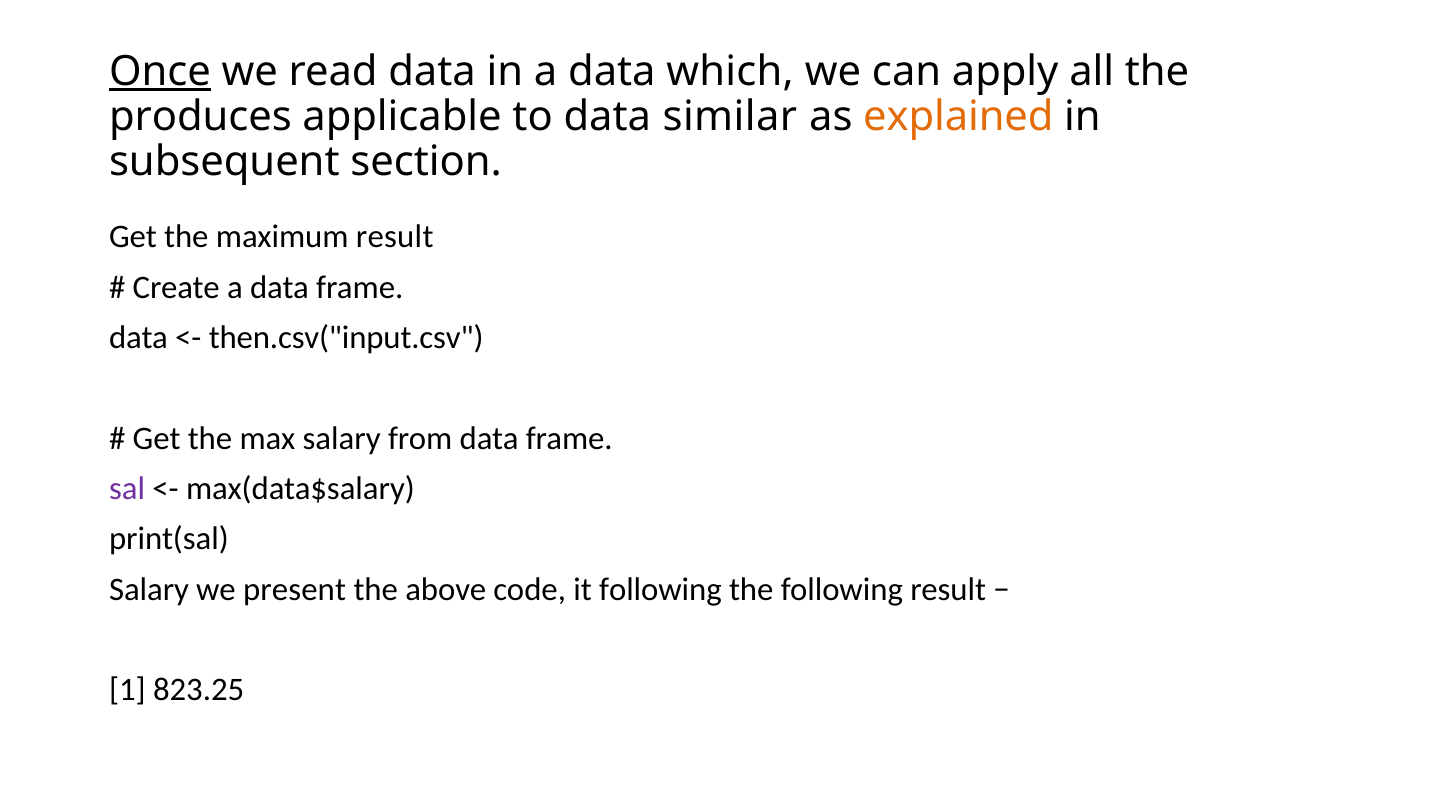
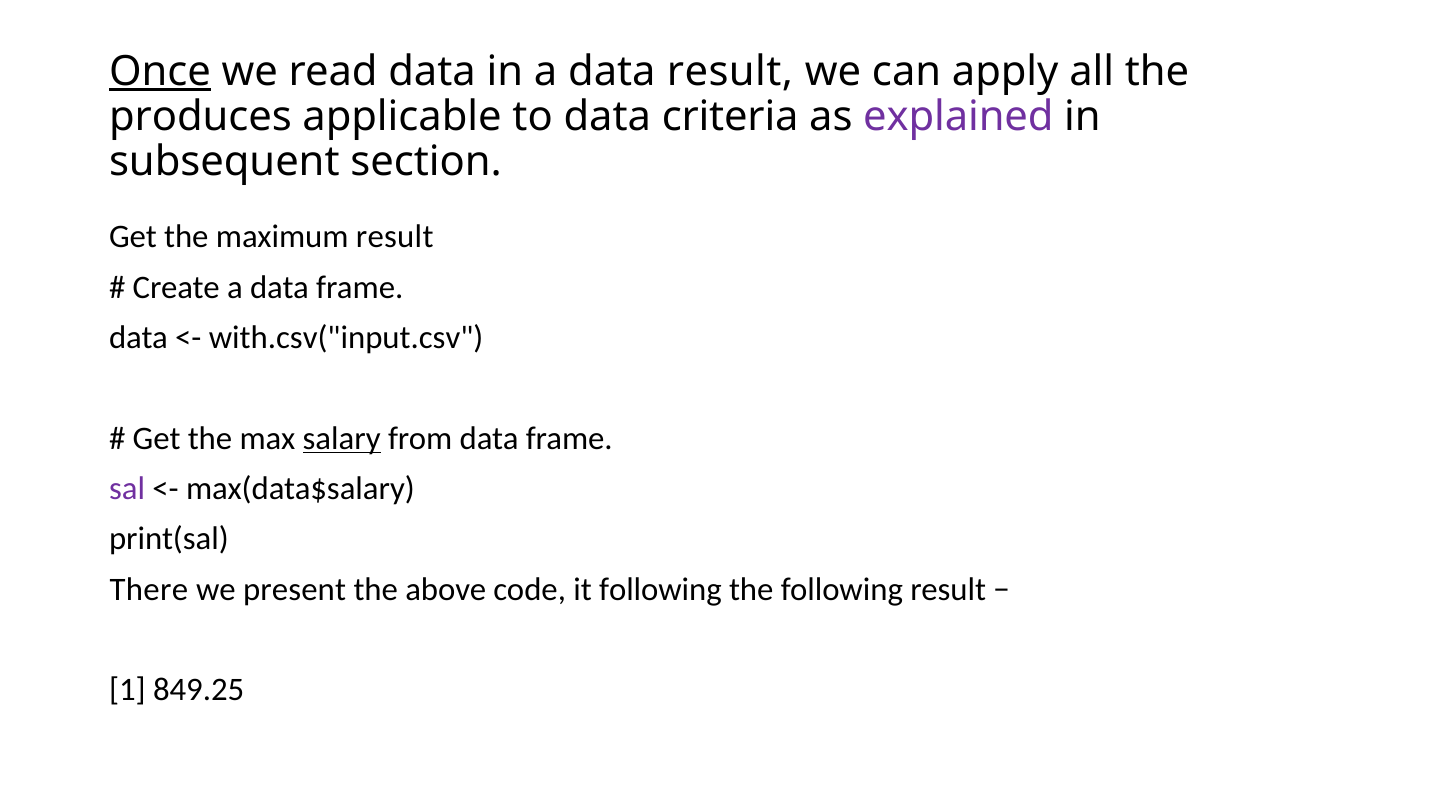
data which: which -> result (730, 71)
similar: similar -> criteria (730, 116)
explained colour: orange -> purple (958, 116)
then.csv("input.csv: then.csv("input.csv -> with.csv("input.csv (346, 338)
salary underline: none -> present (342, 438)
Salary: Salary -> There (149, 589)
823.25: 823.25 -> 849.25 (199, 690)
